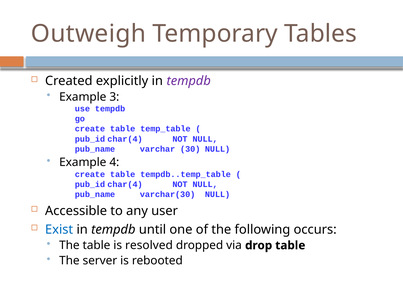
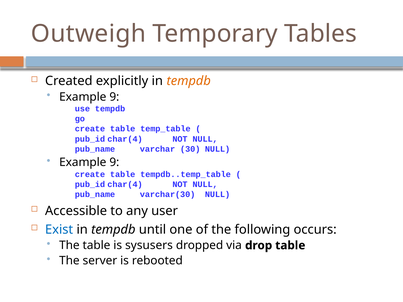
tempdb colour: purple -> orange (189, 81)
3: 3 -> 9 (114, 97)
4: 4 -> 9 (114, 163)
resolved: resolved -> sysusers (149, 246)
